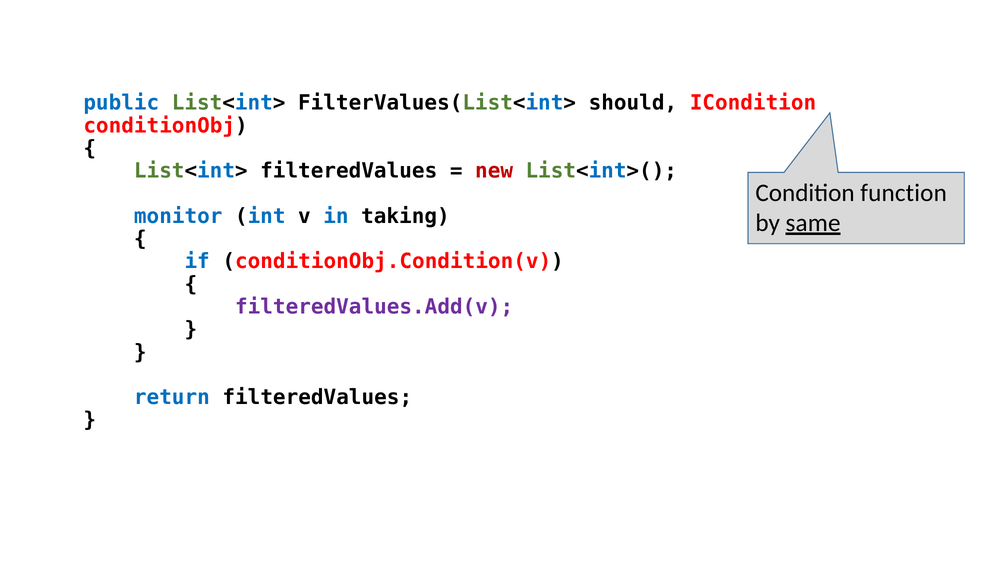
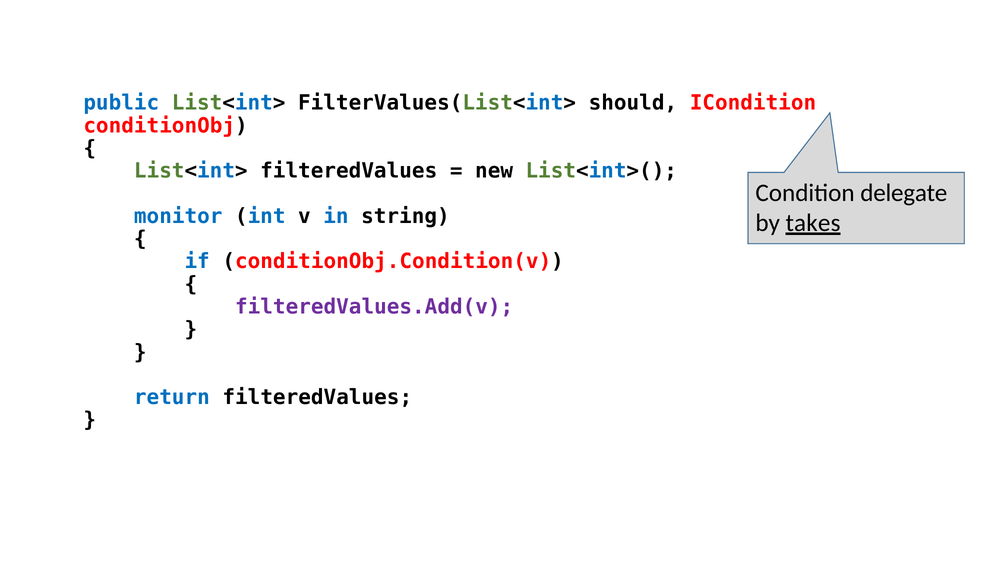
new colour: red -> black (494, 171)
function: function -> delegate (904, 193)
taking: taking -> string (405, 216)
same: same -> takes (813, 223)
